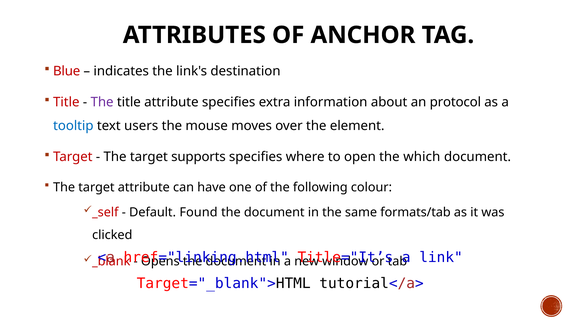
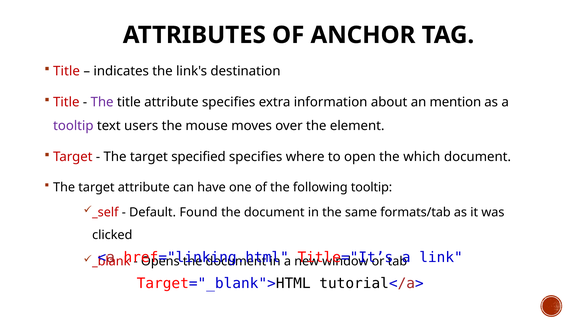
Blue: Blue -> Title (67, 71)
protocol: protocol -> mention (455, 102)
tooltip colour: blue -> purple (73, 126)
supports: supports -> specified (198, 157)
following colour: colour -> tooltip (372, 187)
